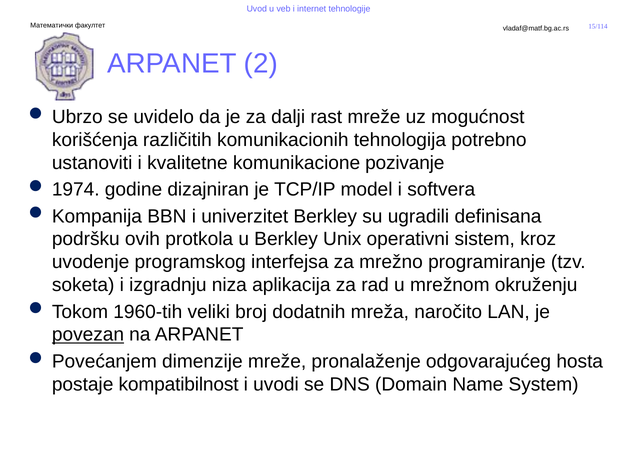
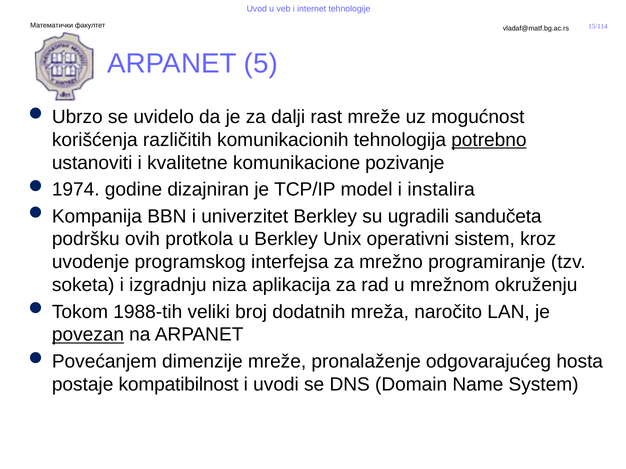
2: 2 -> 5 (261, 64)
potrebno underline: none -> present (489, 140)
softvera: softvera -> instalira (441, 190)
definisana: definisana -> sandučeta (498, 216)
1960-tih: 1960-tih -> 1988-tih (148, 312)
